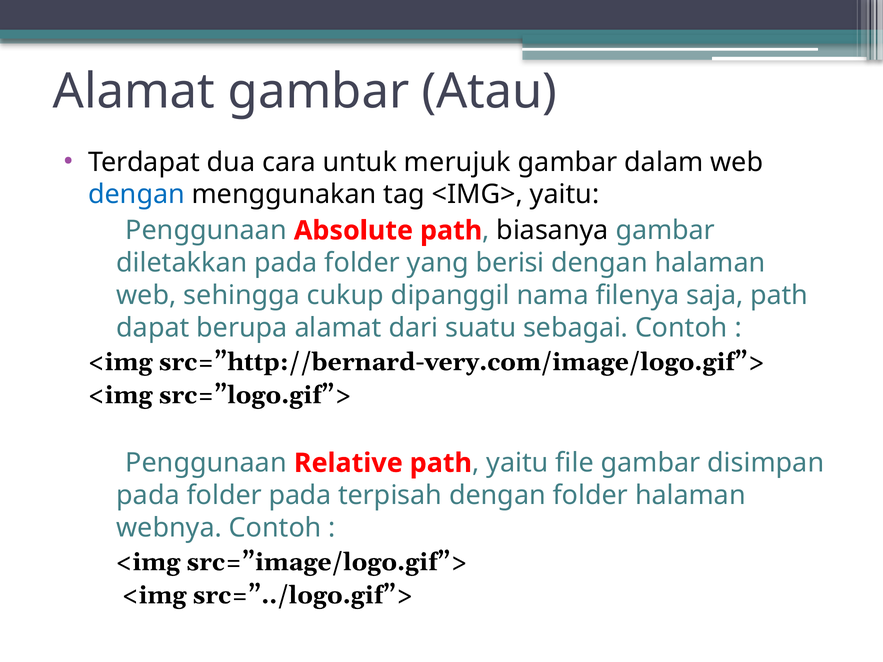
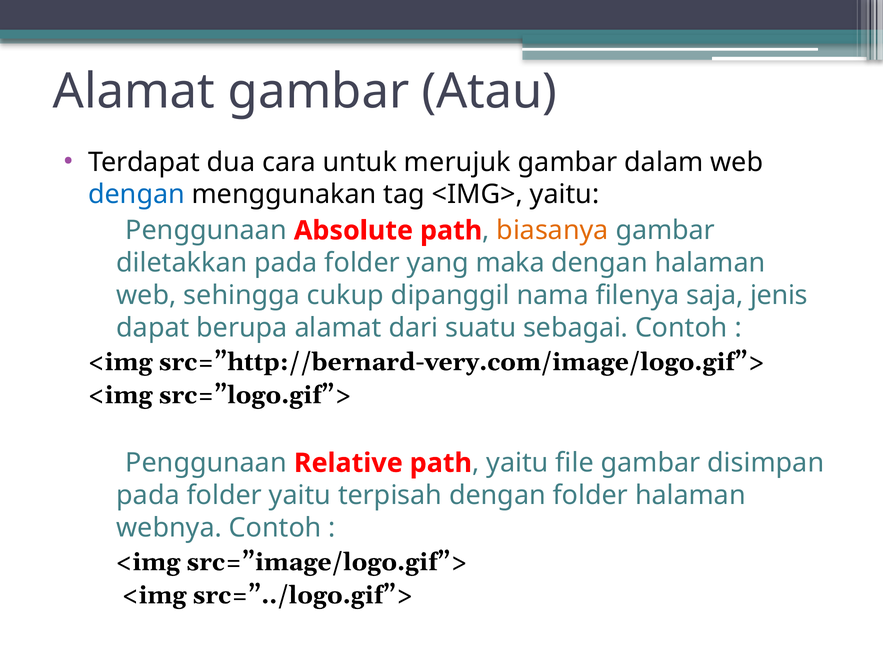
biasanya colour: black -> orange (553, 231)
berisi: berisi -> maka (510, 263)
saja path: path -> jenis (779, 295)
folder pada: pada -> yaitu (300, 496)
